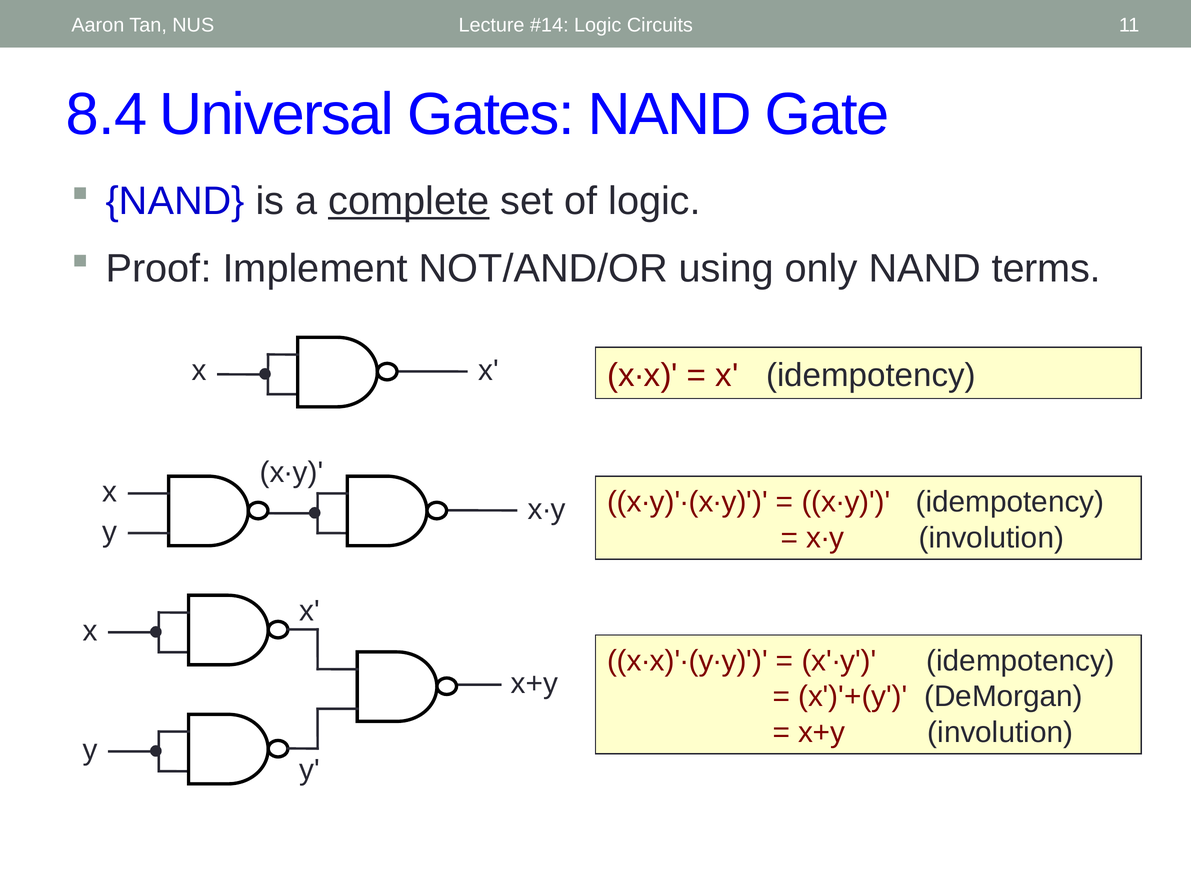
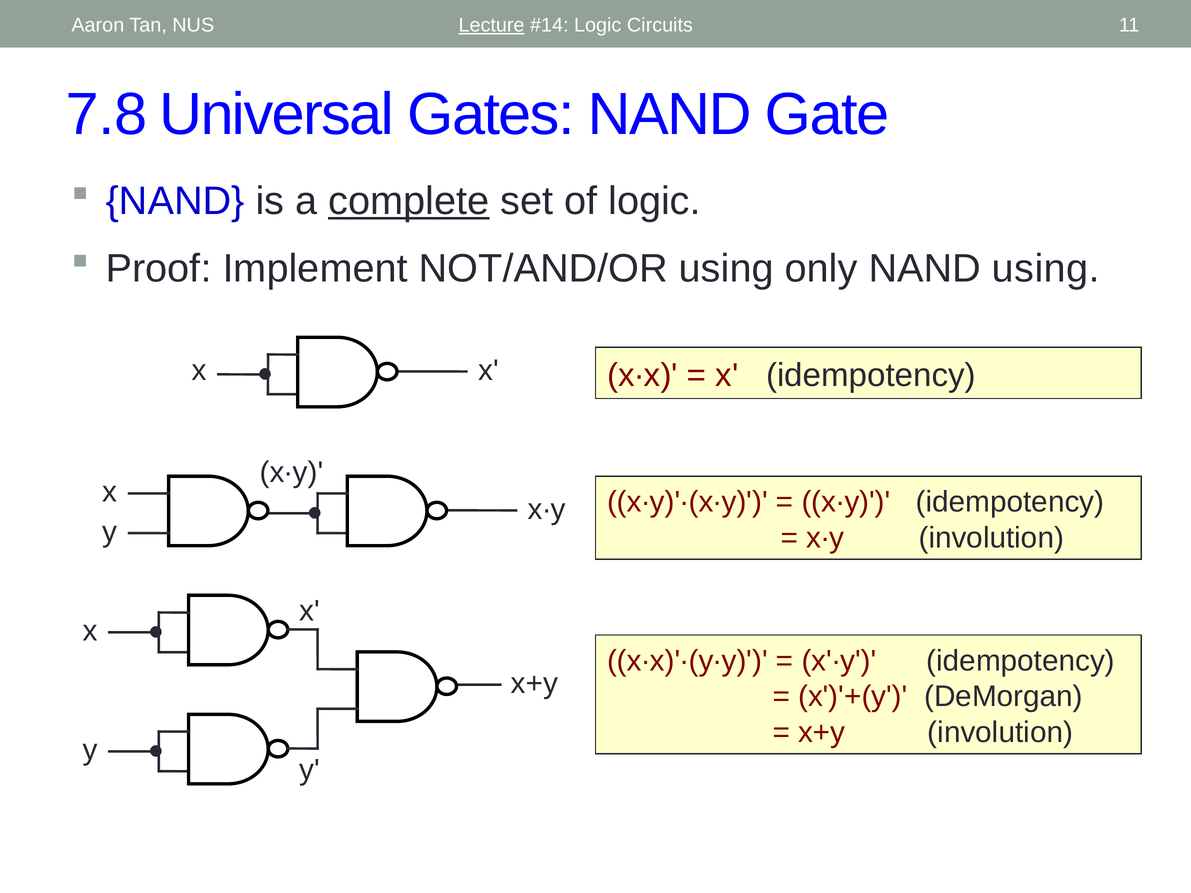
Lecture underline: none -> present (492, 25)
8.4: 8.4 -> 7.8 (106, 114)
NAND terms: terms -> using (1046, 269)
